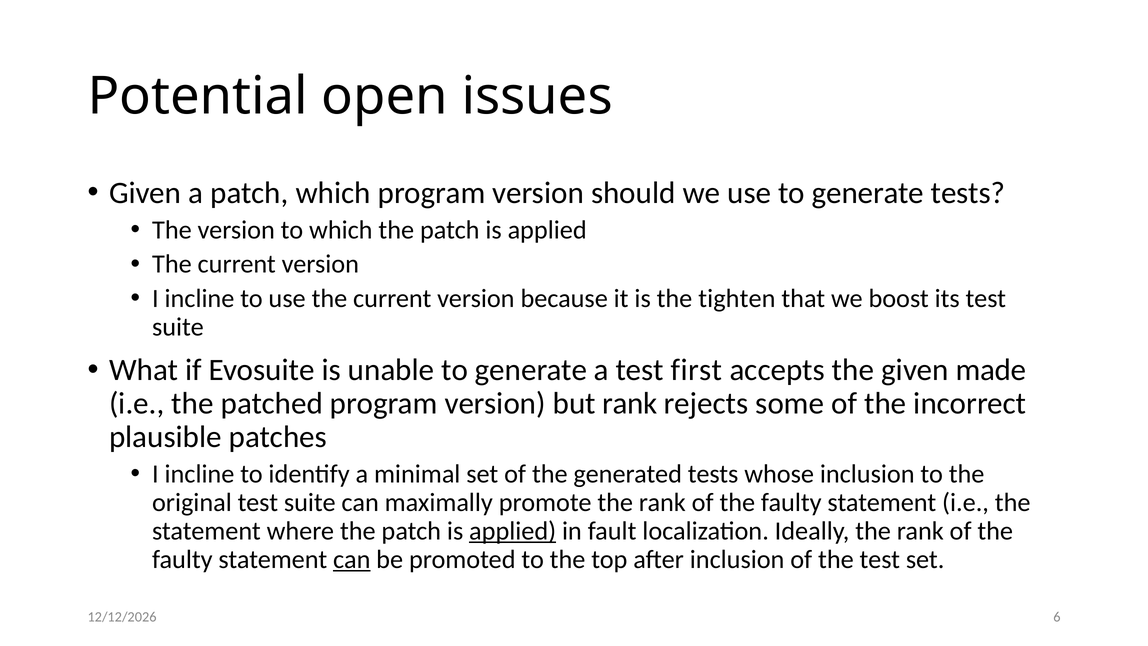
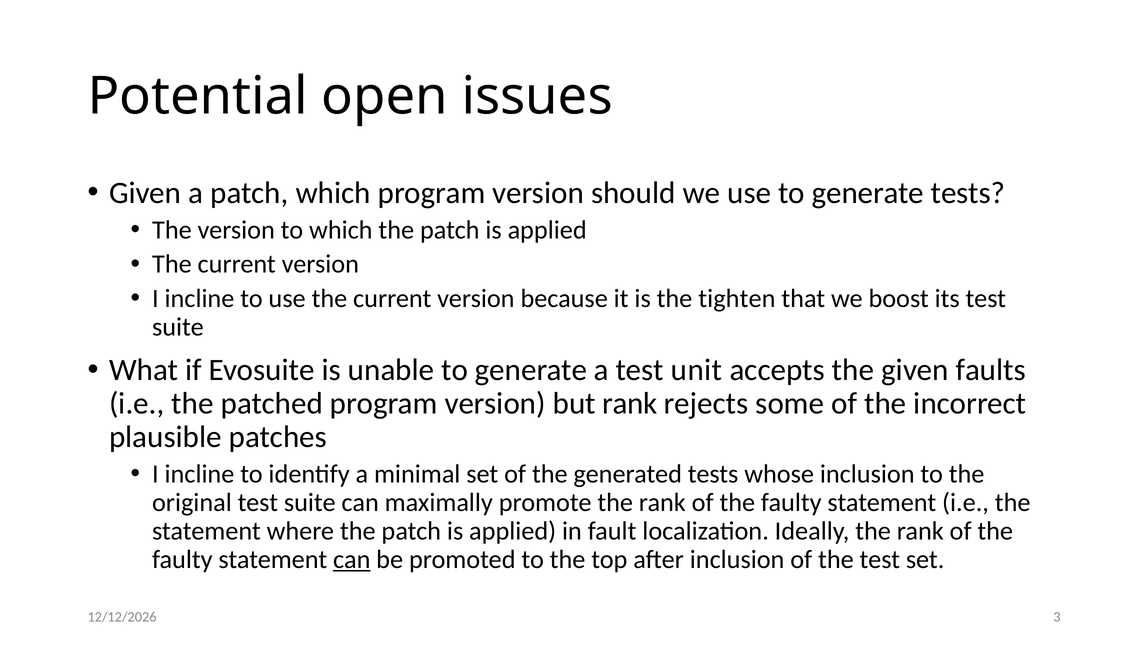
first: first -> unit (696, 370)
made: made -> faults (991, 370)
applied underline: present -> none (513, 531)
6: 6 -> 3 (1057, 617)
